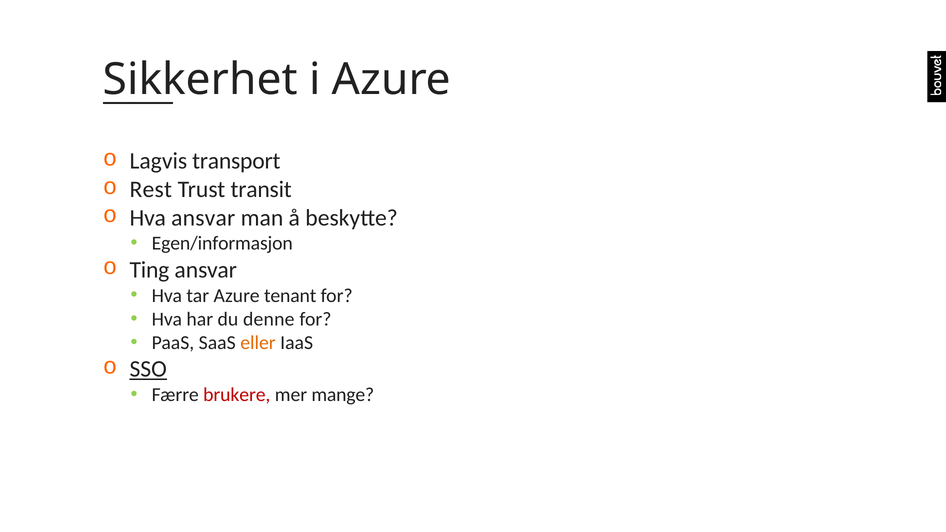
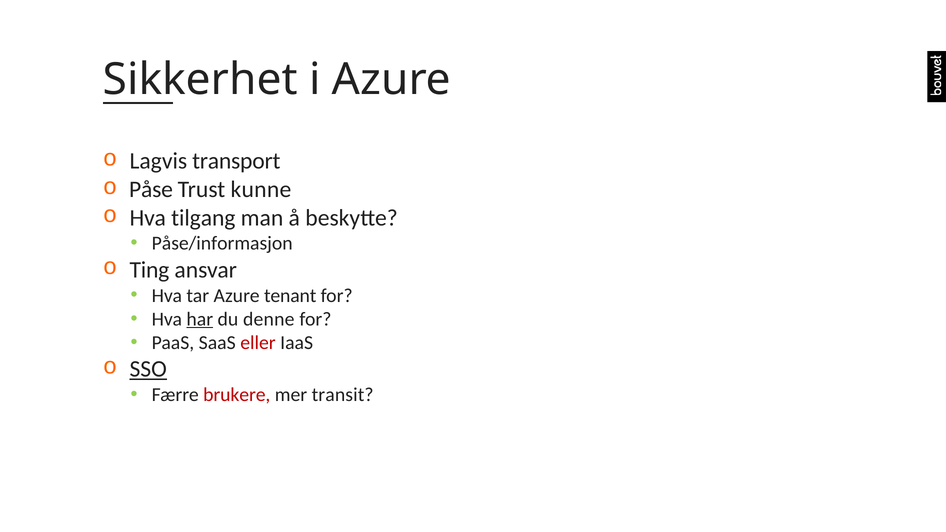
Rest: Rest -> Påse (151, 189)
transit: transit -> kunne (261, 189)
Hva ansvar: ansvar -> tilgang (203, 218)
Egen/informasjon: Egen/informasjon -> Påse/informasjon (222, 244)
har underline: none -> present (200, 319)
eller colour: orange -> red (258, 343)
mange: mange -> transit (343, 395)
